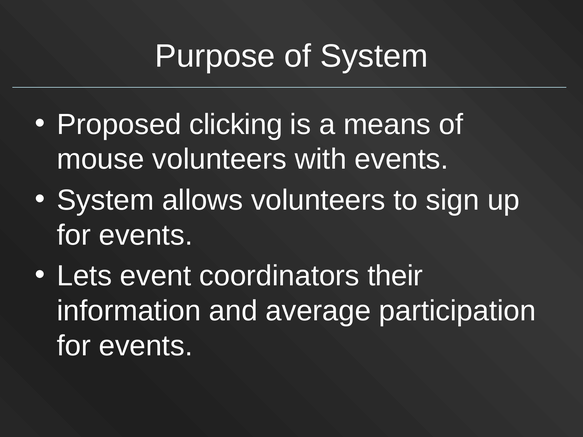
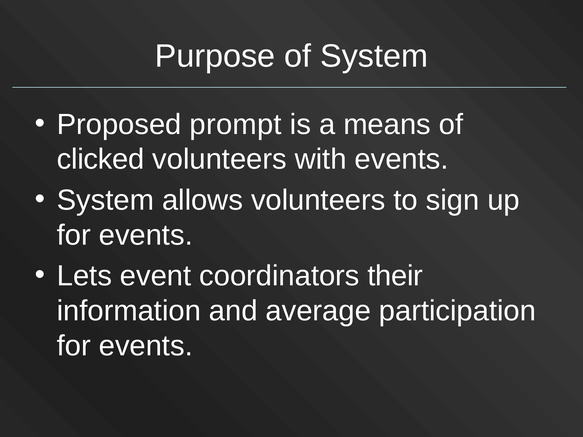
clicking: clicking -> prompt (236, 124)
mouse: mouse -> clicked (101, 159)
